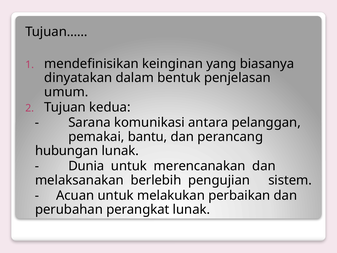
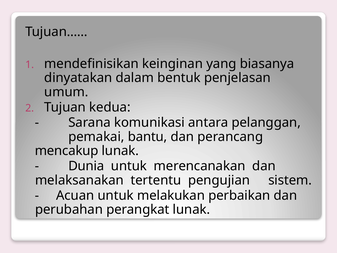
hubungan: hubungan -> mencakup (67, 151)
berlebih: berlebih -> tertentu (156, 180)
